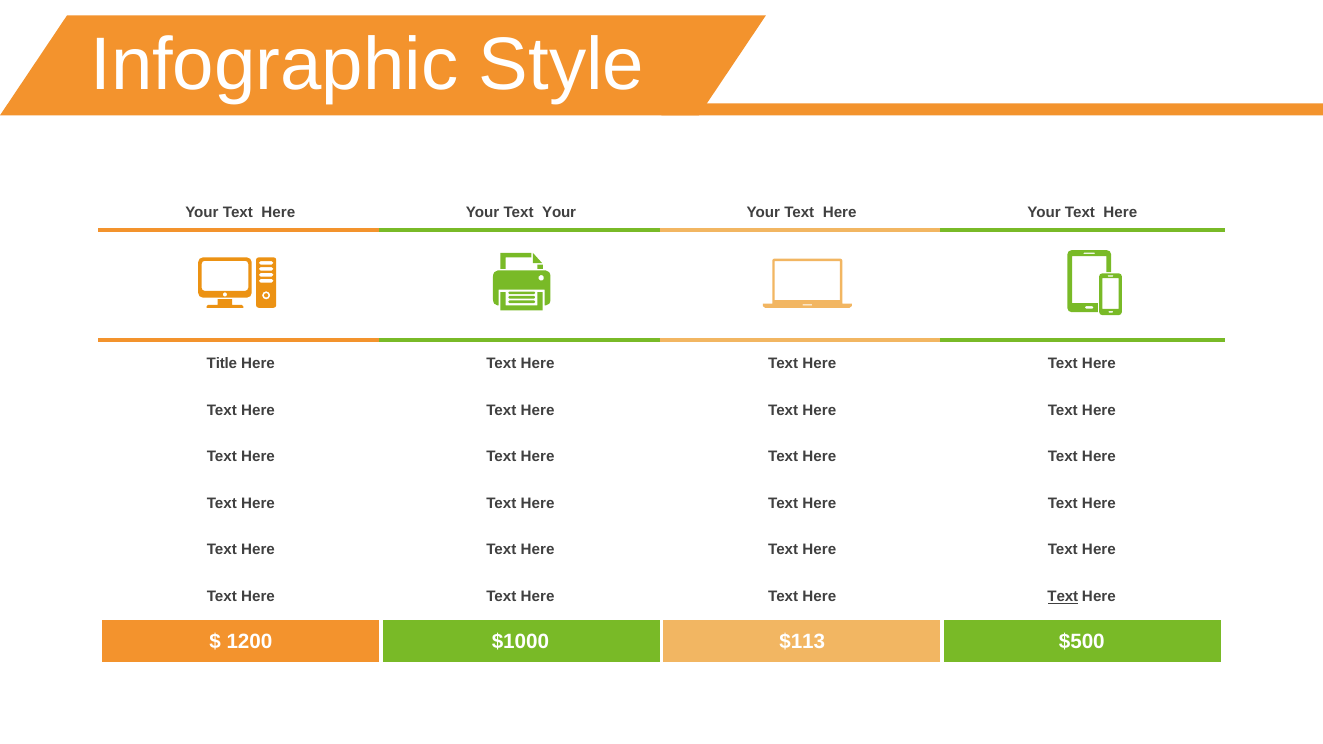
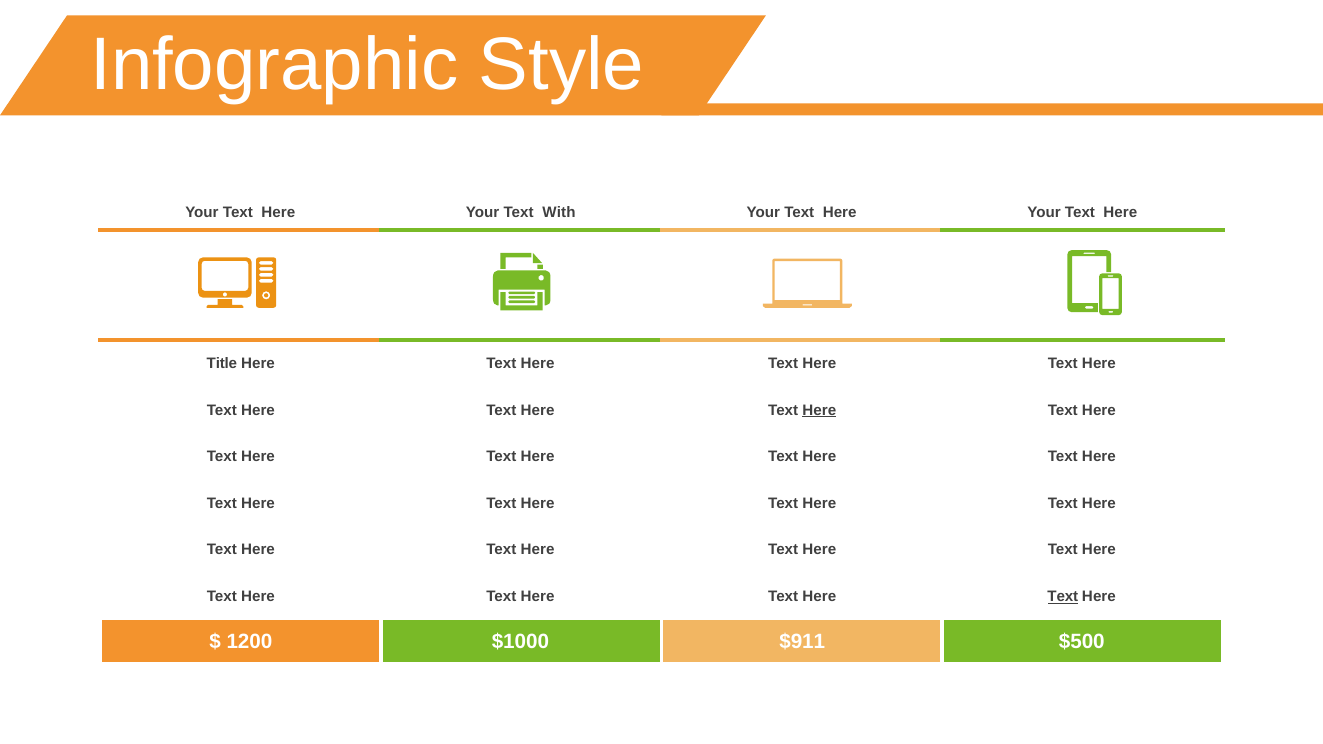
Text Your: Your -> With (559, 213)
Here underline: none -> present (819, 410)
$113: $113 -> $911 (802, 642)
